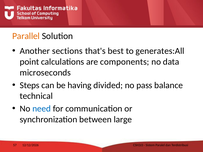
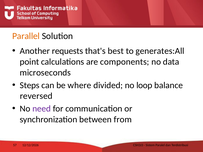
sections: sections -> requests (67, 51)
having: having -> where (79, 85)
pass: pass -> loop (144, 85)
technical: technical -> reversed (36, 96)
need colour: blue -> purple (42, 109)
large: large -> from (123, 120)
